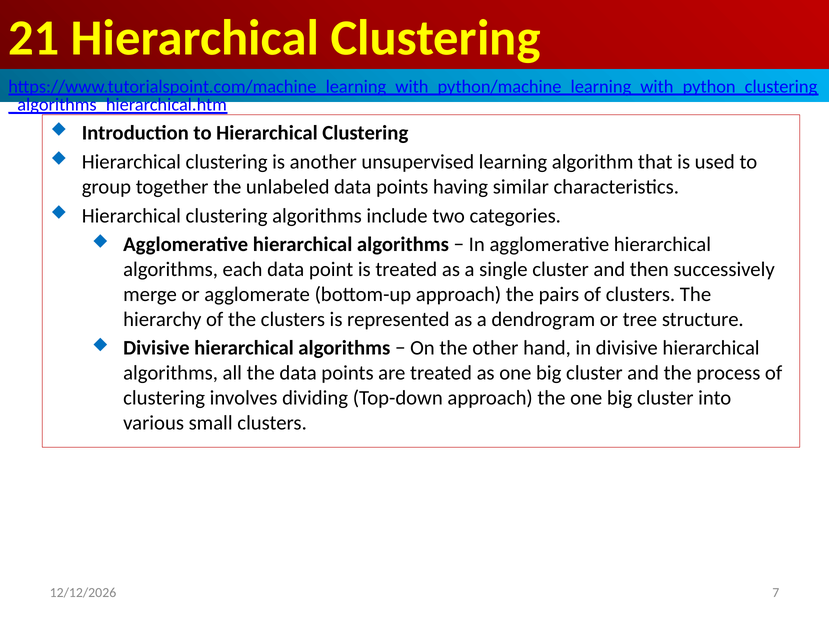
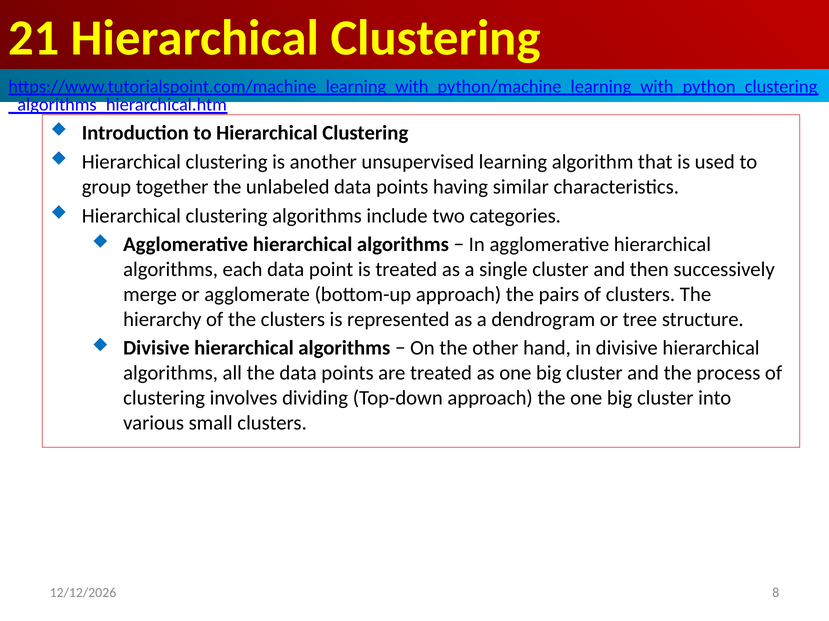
7: 7 -> 8 (776, 594)
